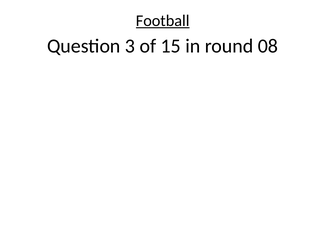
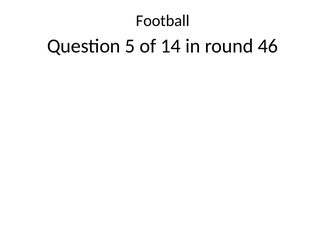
Football underline: present -> none (163, 21)
3: 3 -> 5 (130, 46)
15: 15 -> 14 (171, 46)
08: 08 -> 46 (268, 46)
